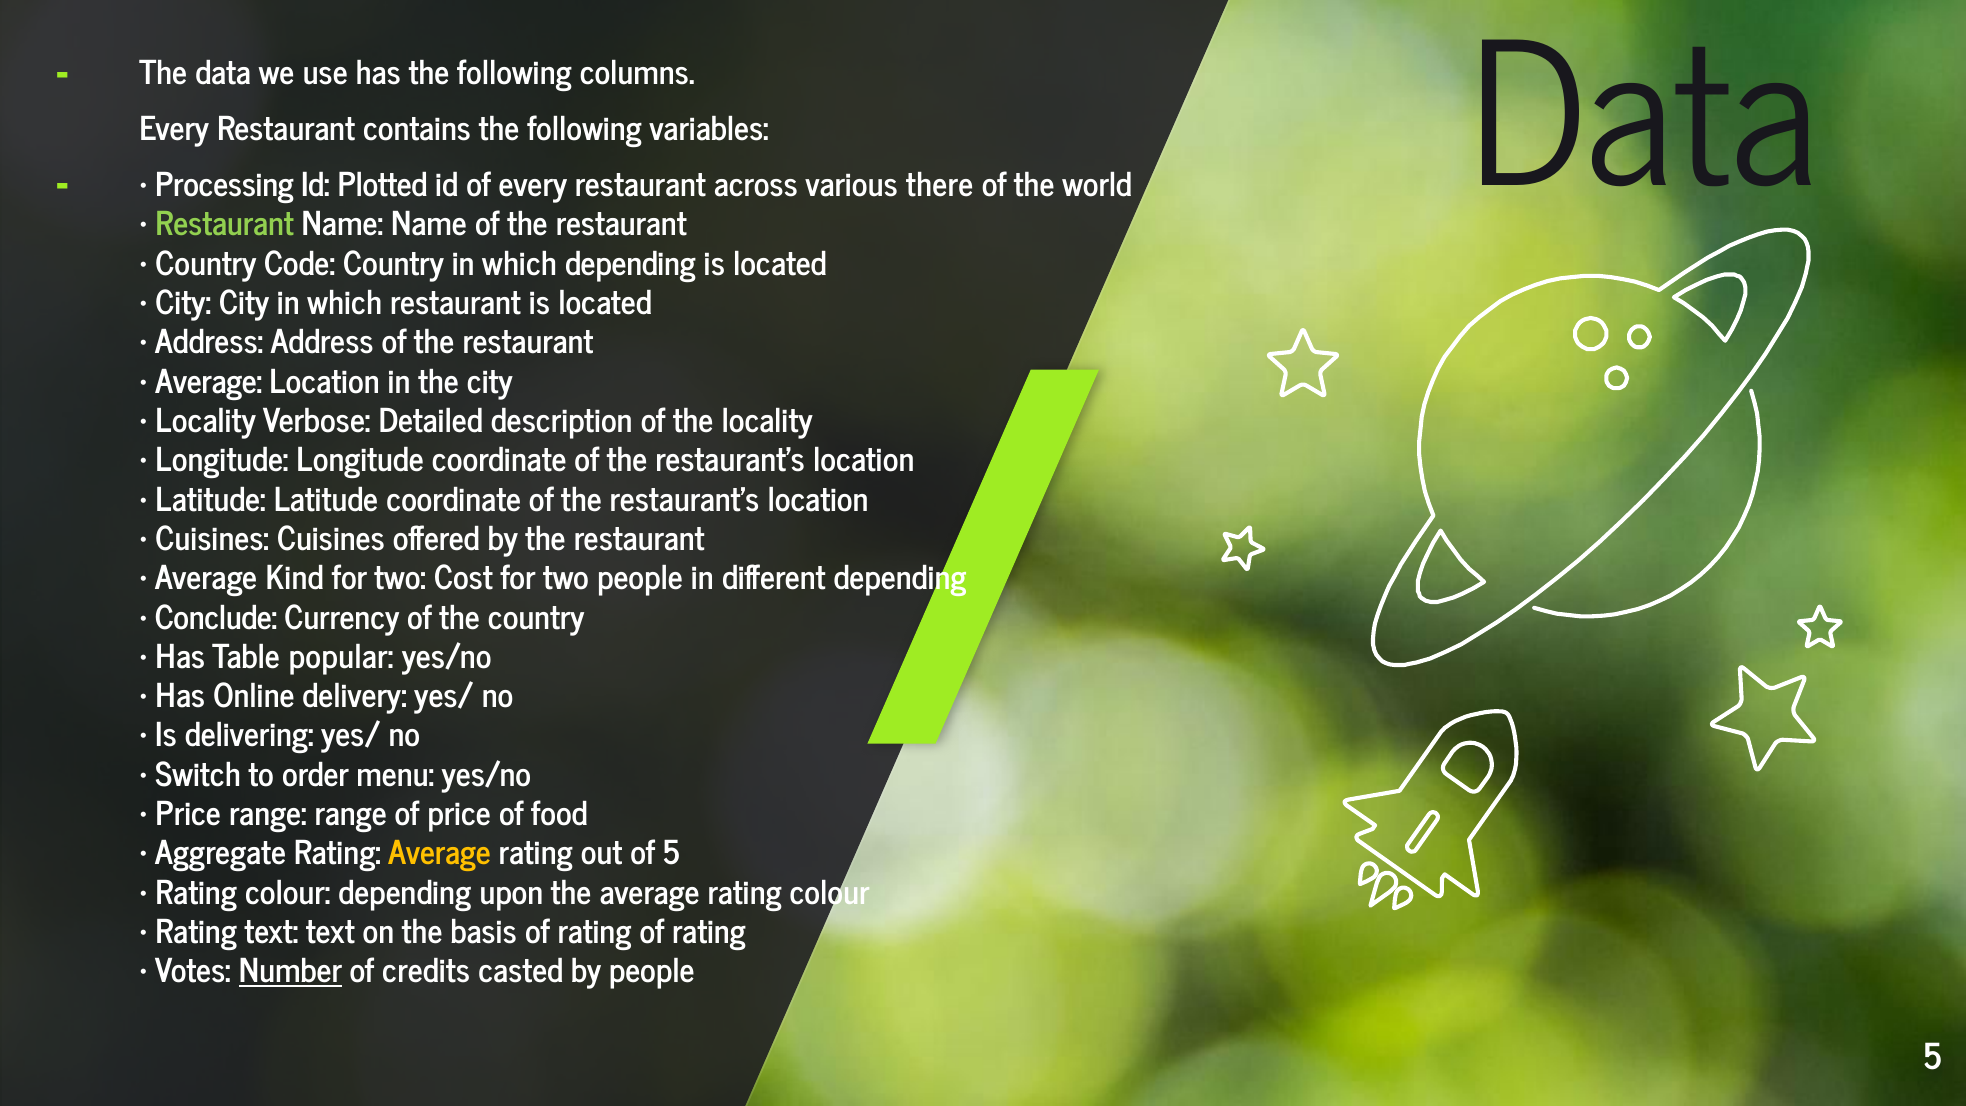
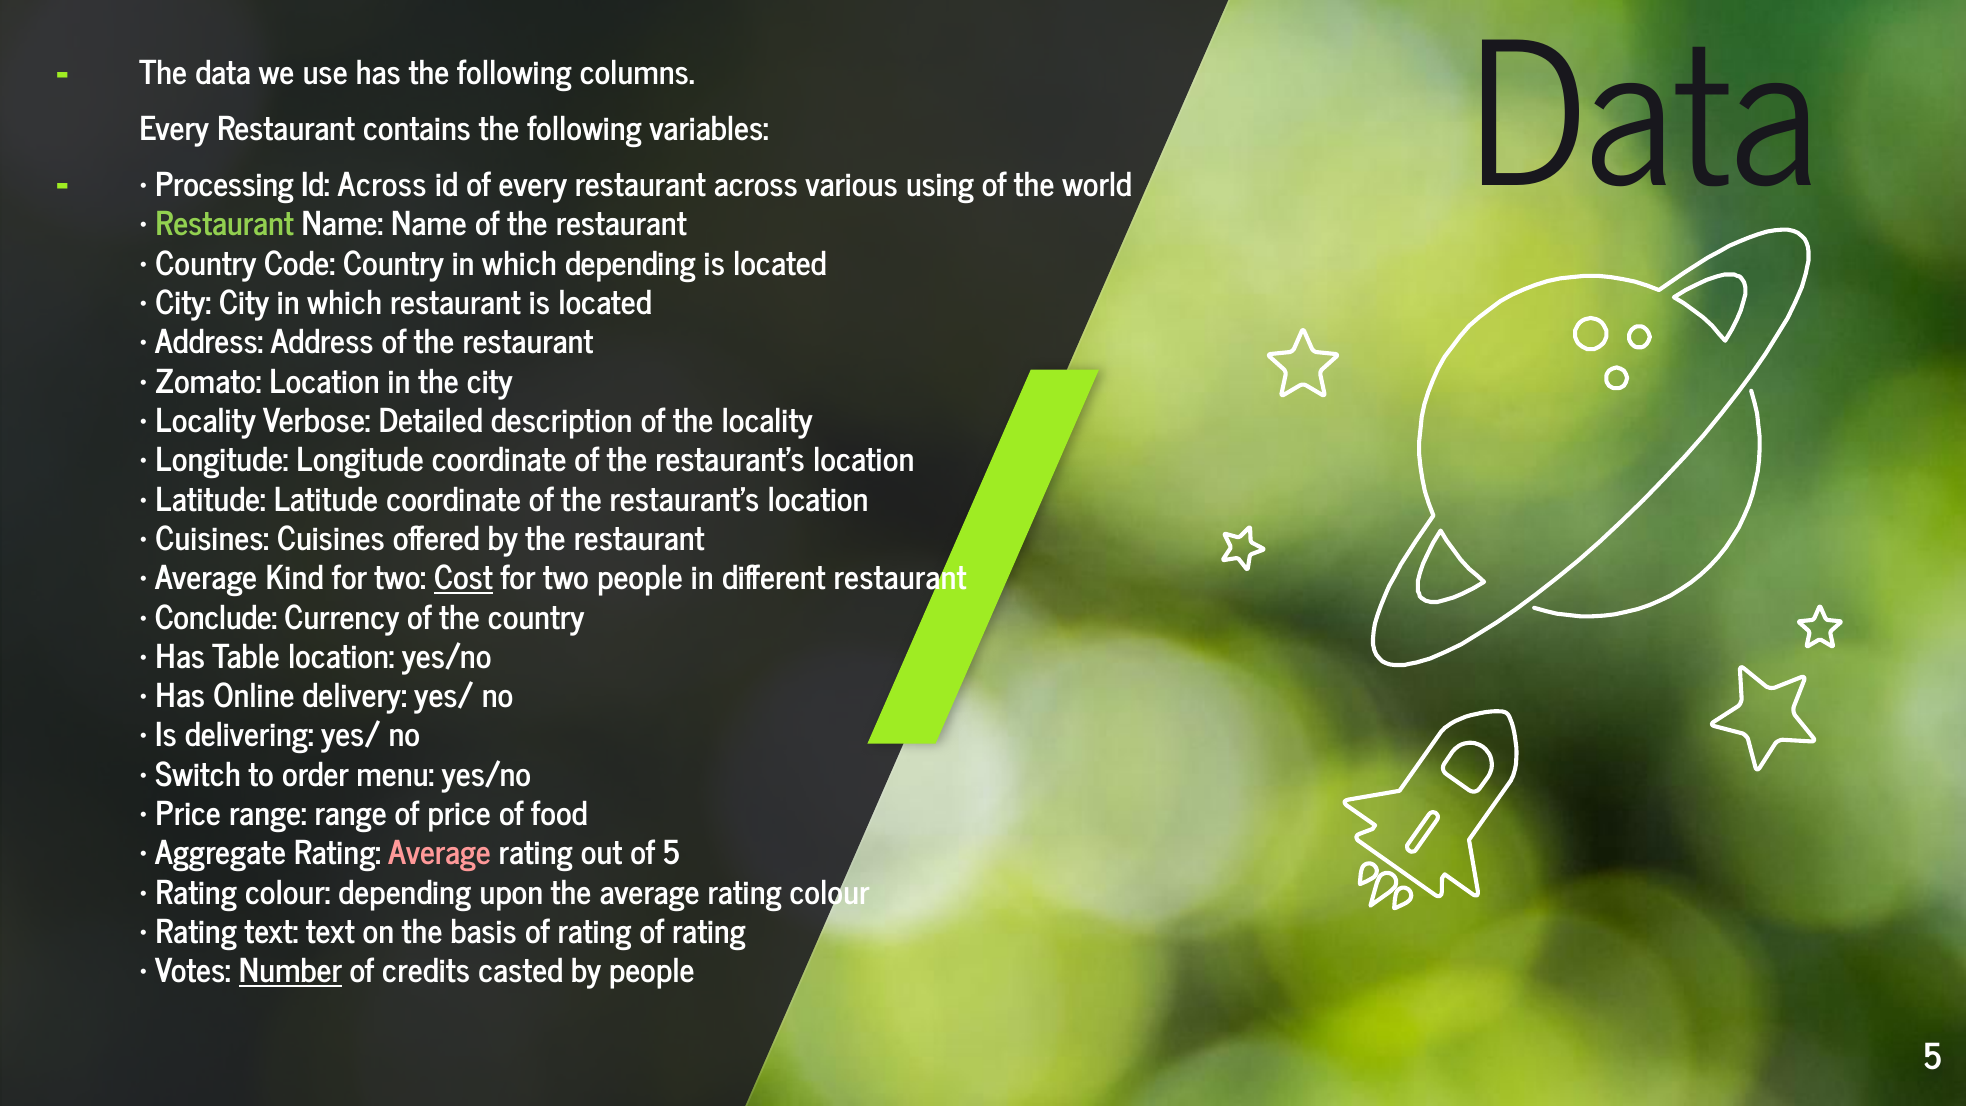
Id Plotted: Plotted -> Across (382, 186)
there: there -> using (940, 186)
Average: Average -> Zomato (208, 382)
Cost underline: none -> present (463, 579)
different depending: depending -> restaurant (900, 579)
Table popular: popular -> location (341, 657)
Average colour: yellow -> pink (439, 854)
